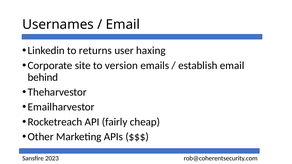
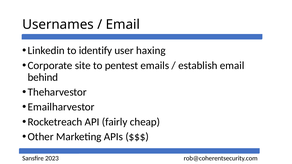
returns: returns -> identify (96, 51)
version: version -> pentest (121, 66)
